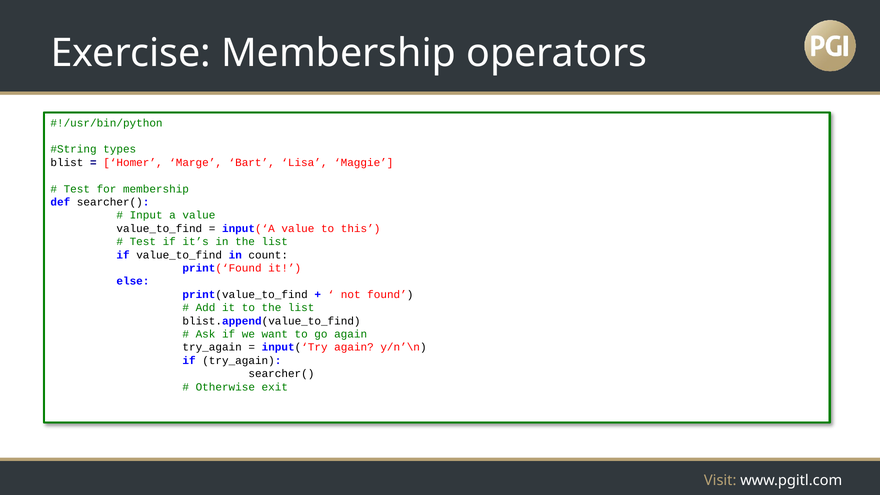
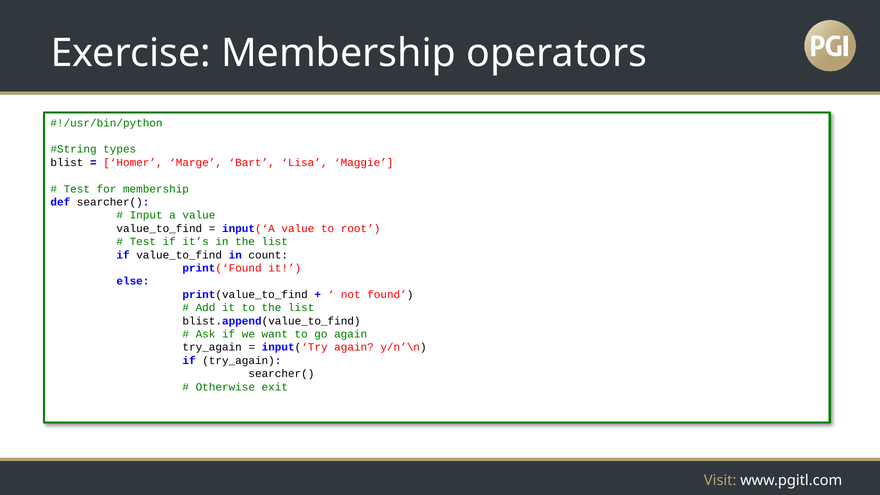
this: this -> root (361, 229)
